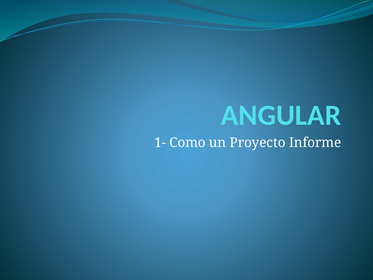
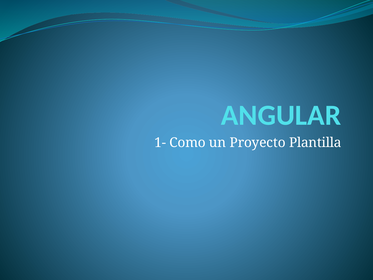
Informe: Informe -> Plantilla (315, 143)
